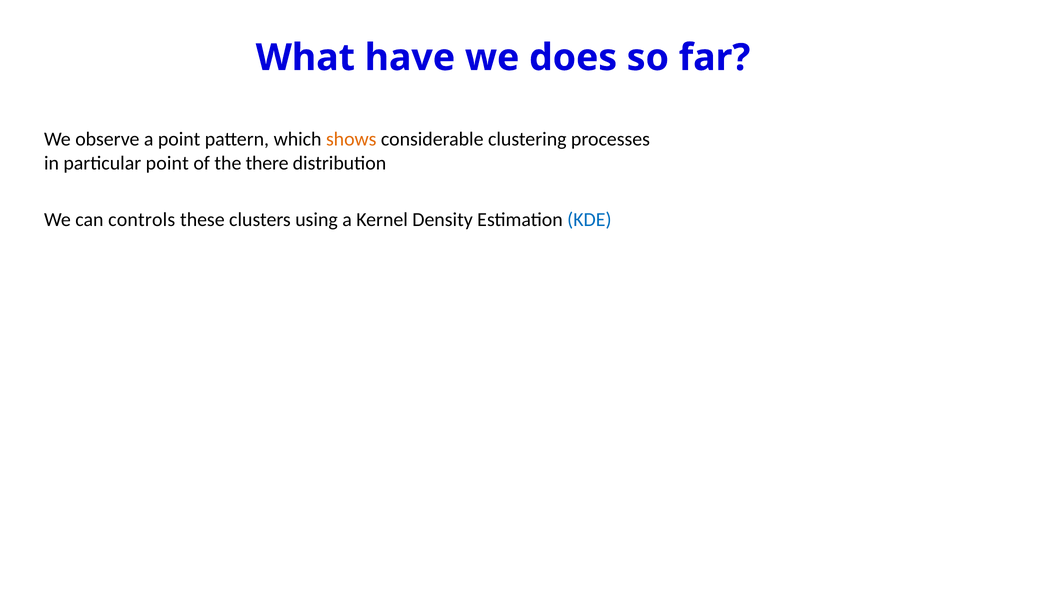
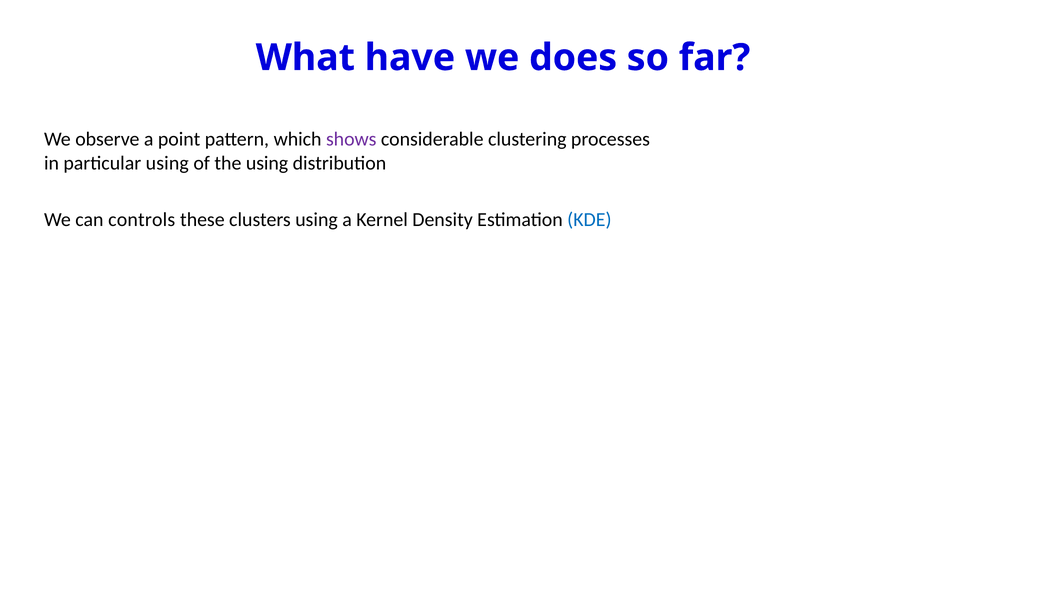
shows colour: orange -> purple (351, 139)
particular point: point -> using (167, 163)
the there: there -> using (267, 163)
